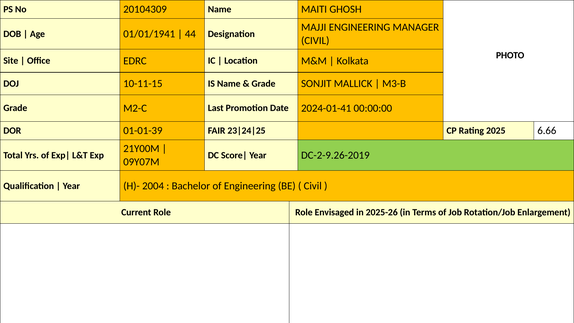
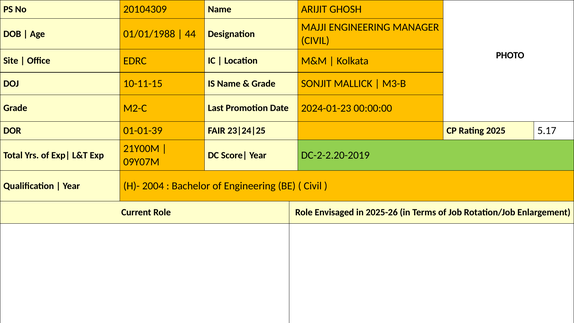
MAITI: MAITI -> ARIJIT (314, 9)
01/01/1941: 01/01/1941 -> 01/01/1988 (149, 34)
2024-01-41: 2024-01-41 -> 2024-01-23 (326, 108)
6.66: 6.66 -> 5.17 (547, 131)
DC-2-9.26-2019: DC-2-9.26-2019 -> DC-2-2.20-2019 (335, 155)
